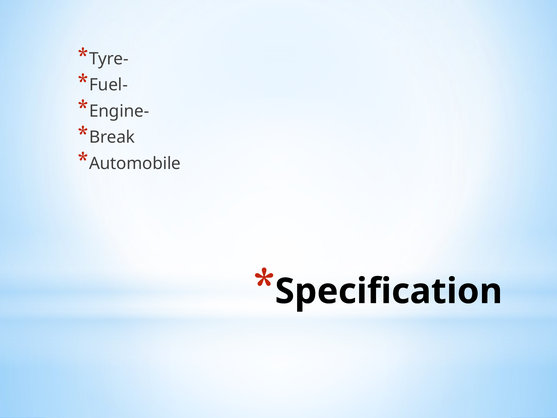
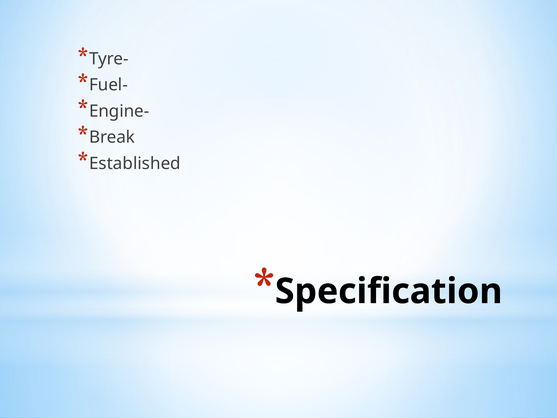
Automobile: Automobile -> Established (135, 163)
